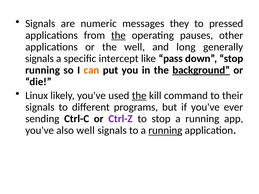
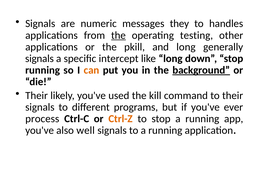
pressed: pressed -> handles (226, 24)
pauses: pauses -> testing (197, 35)
the well: well -> pkill (135, 47)
like pass: pass -> long (171, 59)
Linux: Linux -> Their (37, 96)
the underline: present -> none (139, 96)
sending: sending -> process (42, 119)
Ctrl-Z colour: purple -> orange (121, 119)
running underline: present -> none (165, 131)
